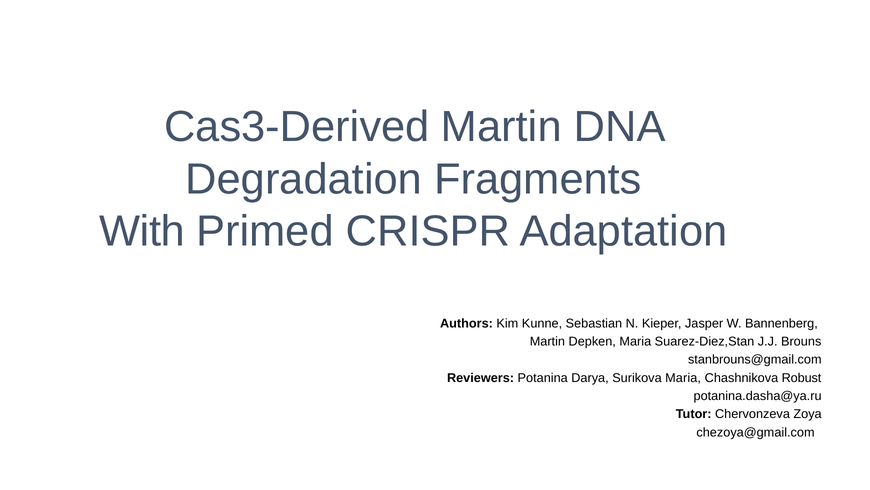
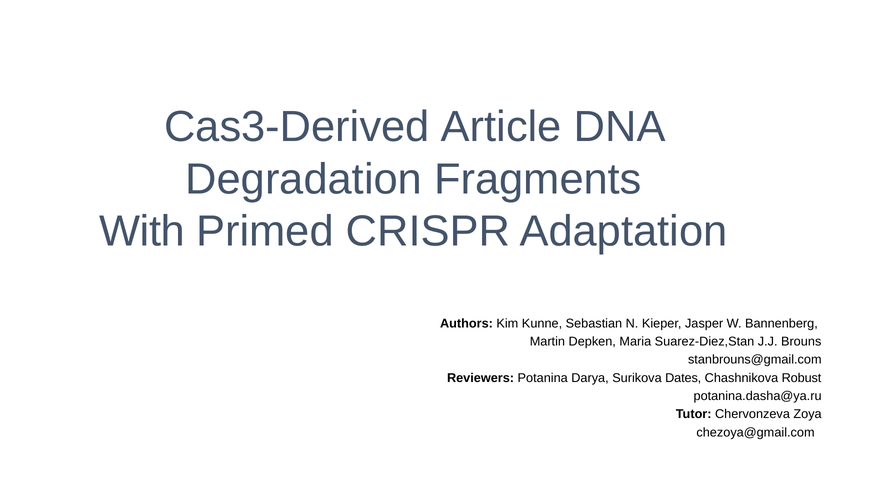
Cas3-Derived Martin: Martin -> Article (501, 127)
Surikova Maria: Maria -> Dates (683, 377)
